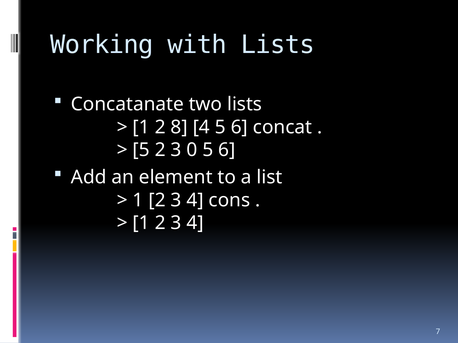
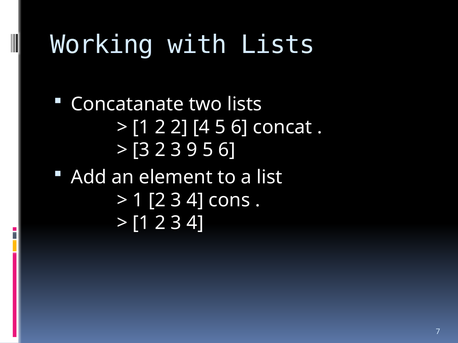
2 8: 8 -> 2 (179, 127)
5: 5 -> 3 (141, 150)
0: 0 -> 9 (192, 150)
